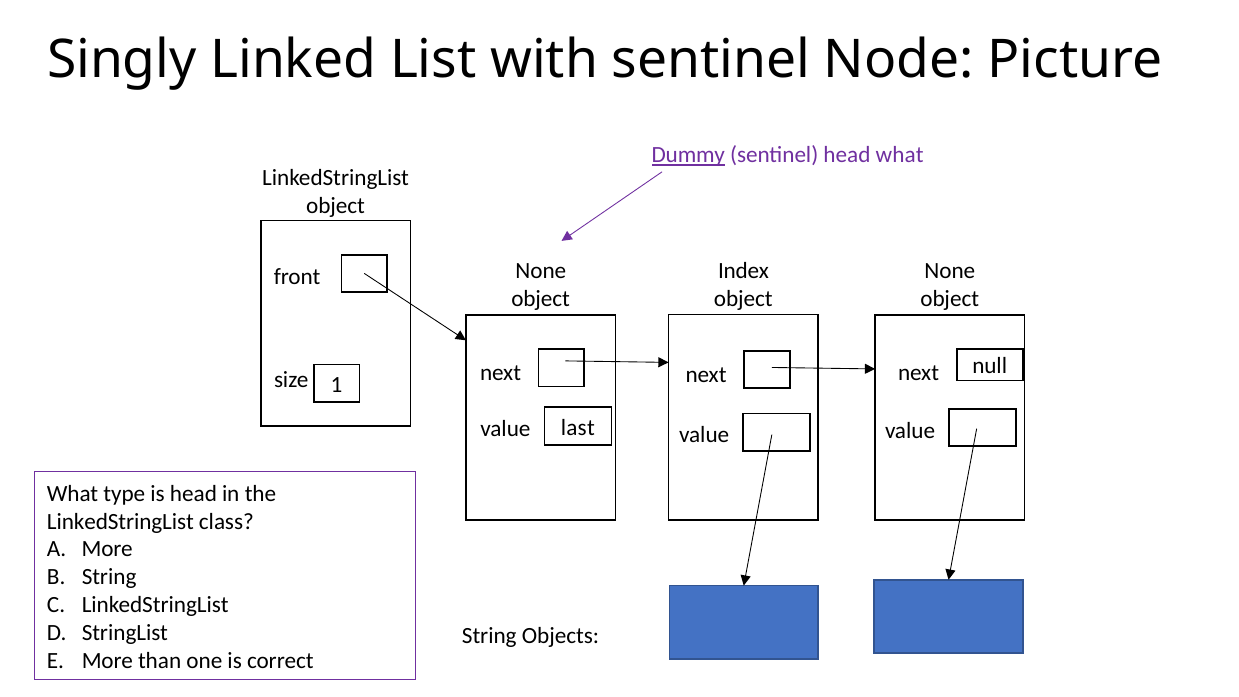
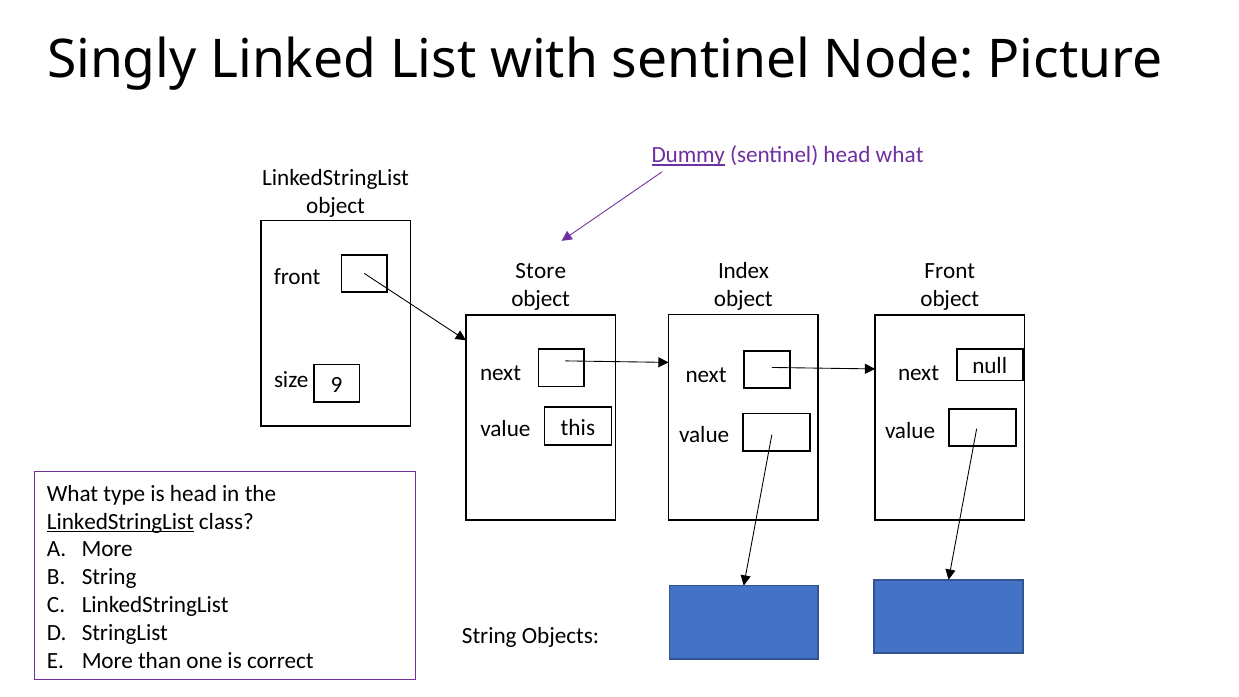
None: None -> Store (541, 271)
None: None -> Front (950, 271)
1: 1 -> 9 (337, 385)
last: last -> this (578, 428)
LinkedStringList underline: none -> present (120, 521)
